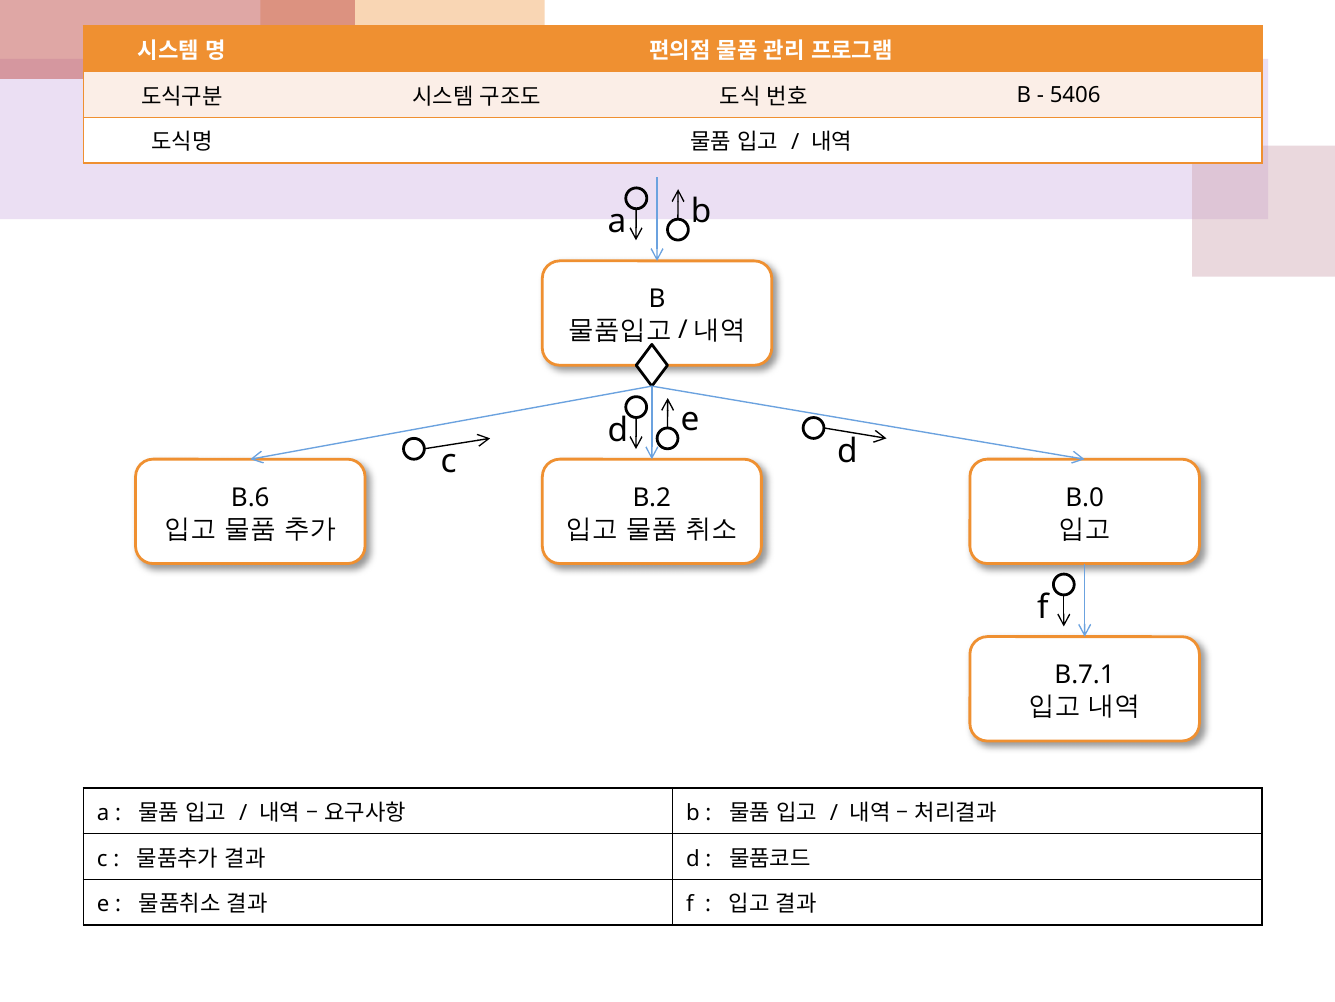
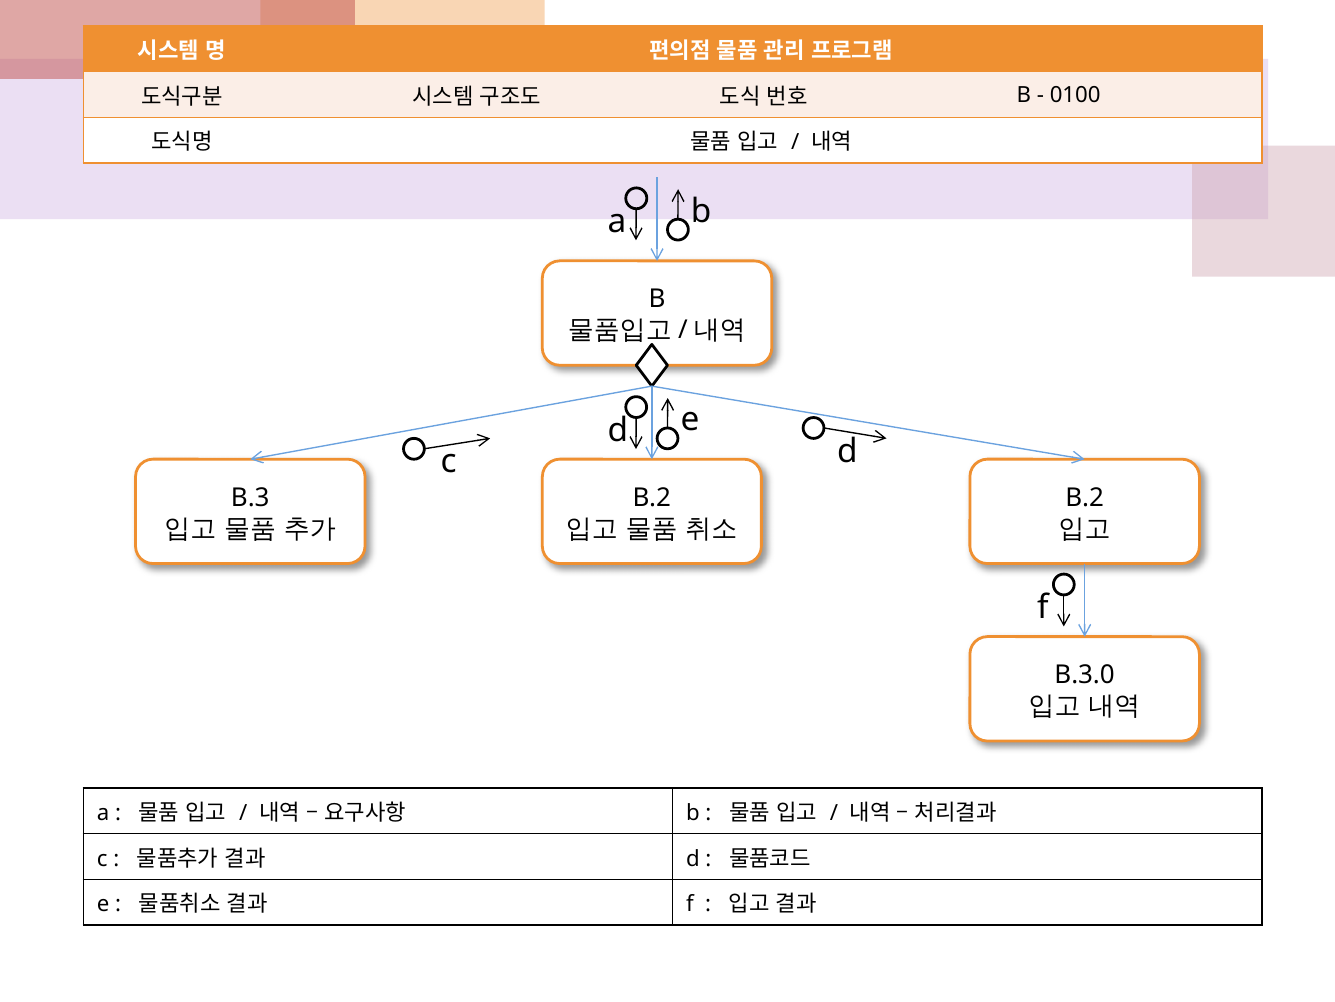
5406: 5406 -> 0100 (1075, 95)
B.6: B.6 -> B.3 (250, 497)
B.0: B.0 -> B.2 (1085, 497)
B.7.1: B.7.1 -> B.3.0 (1085, 674)
